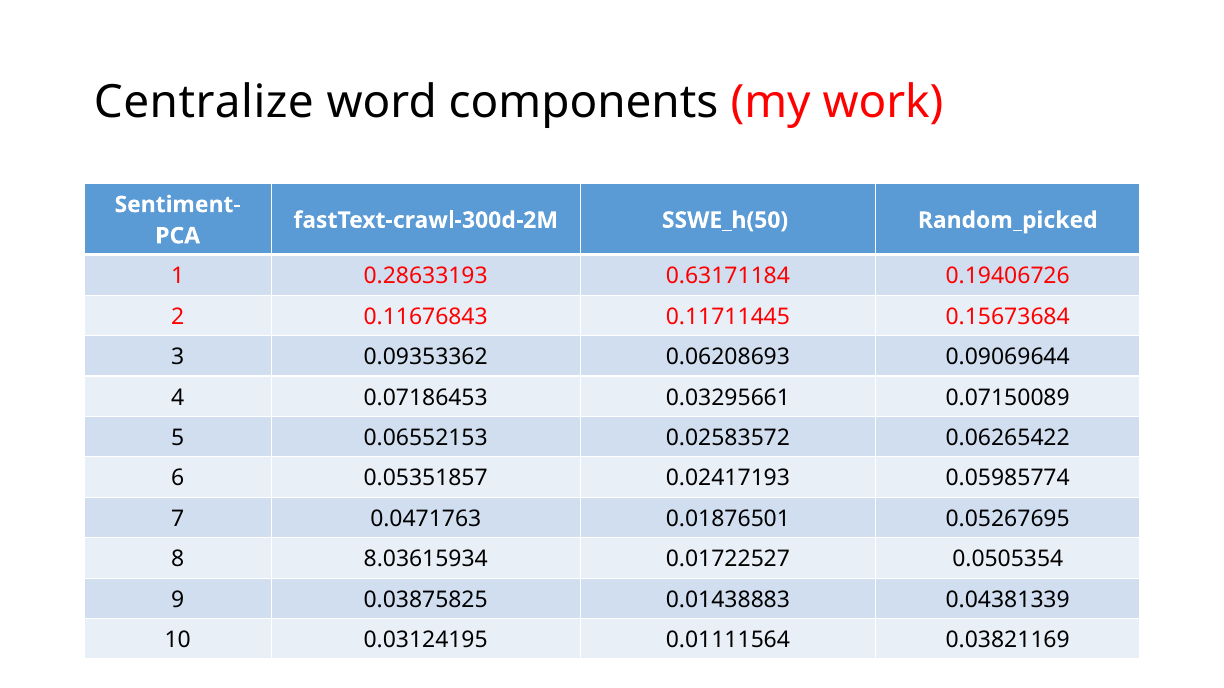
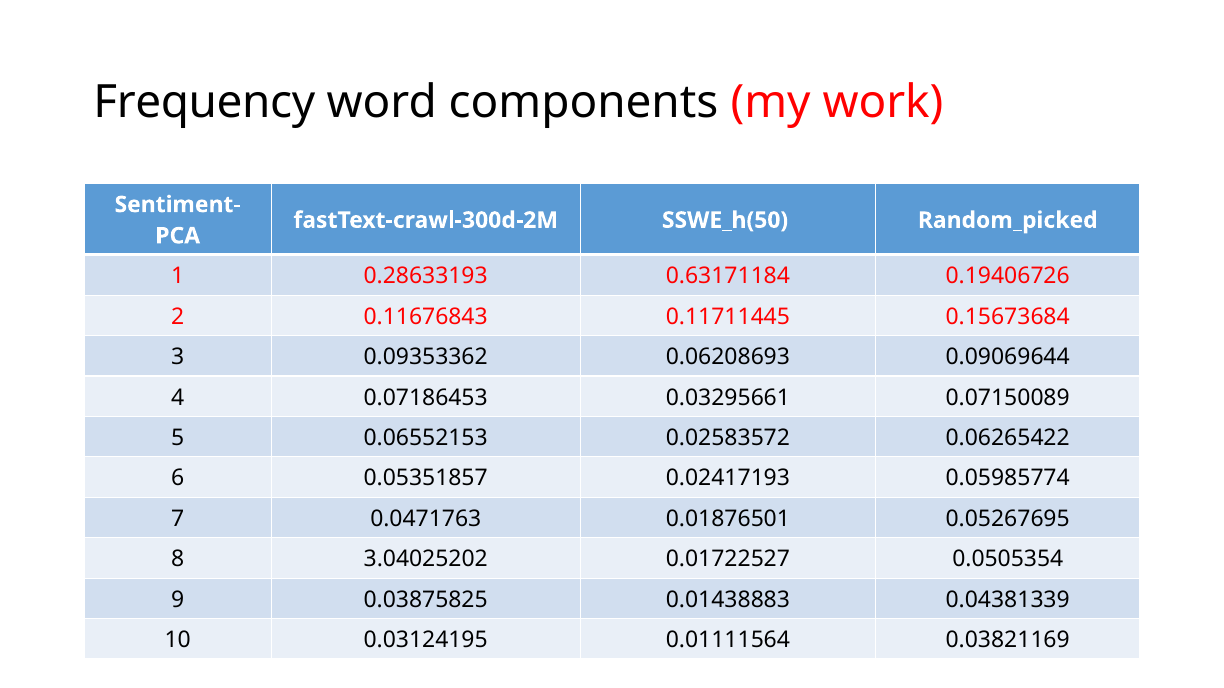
Centralize: Centralize -> Frequency (204, 103)
8.03615934: 8.03615934 -> 3.04025202 (426, 560)
